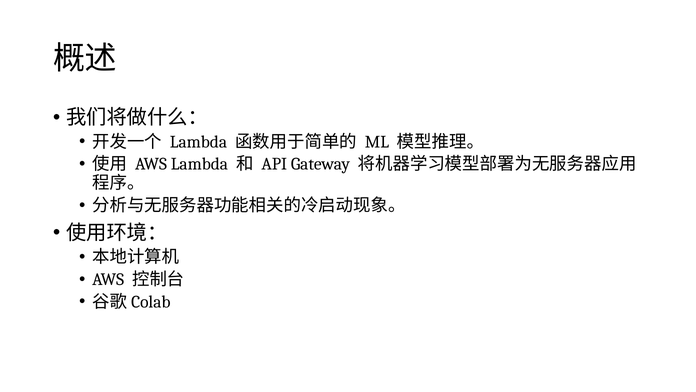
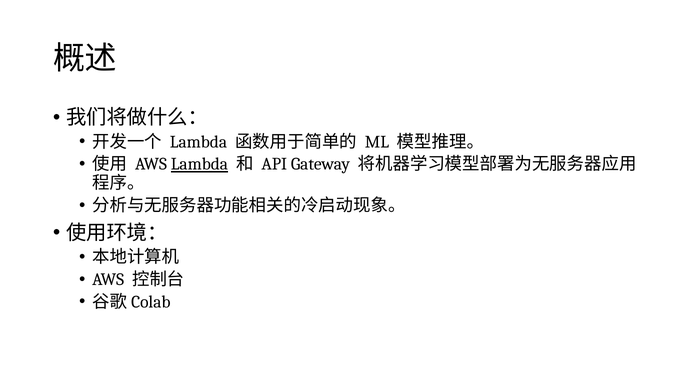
Lambda underline: none -> present (199, 164)
